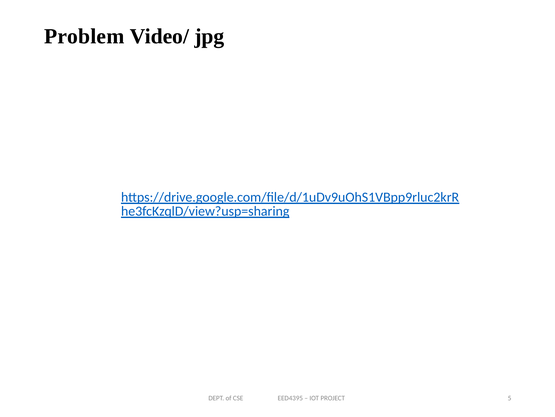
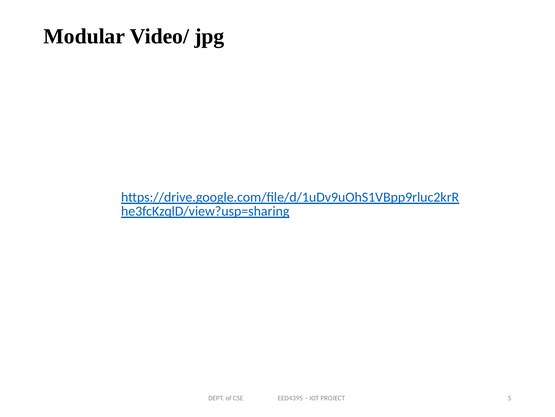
Problem: Problem -> Modular (84, 36)
